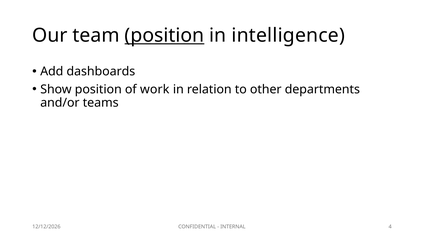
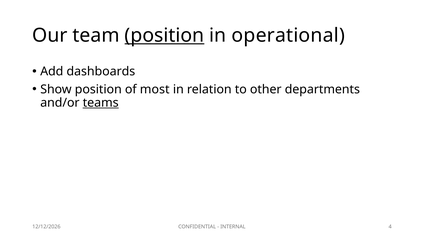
intelligence: intelligence -> operational (288, 36)
work: work -> most (155, 89)
teams underline: none -> present (101, 103)
